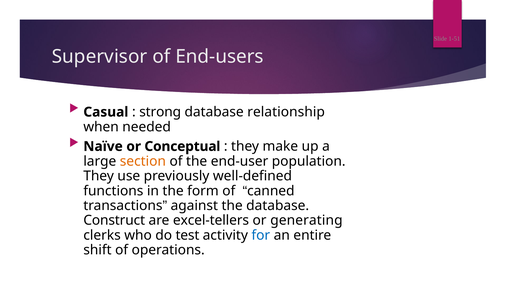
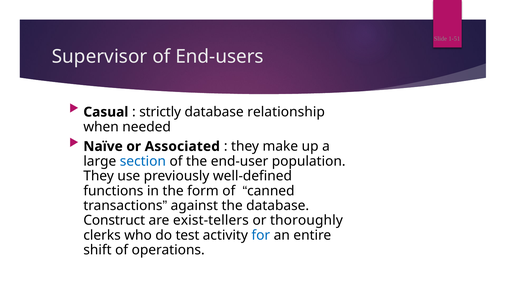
strong: strong -> strictly (160, 112)
Conceptual: Conceptual -> Associated (182, 146)
section colour: orange -> blue (143, 161)
excel-tellers: excel-tellers -> exist-tellers (211, 220)
generating: generating -> thoroughly (306, 220)
